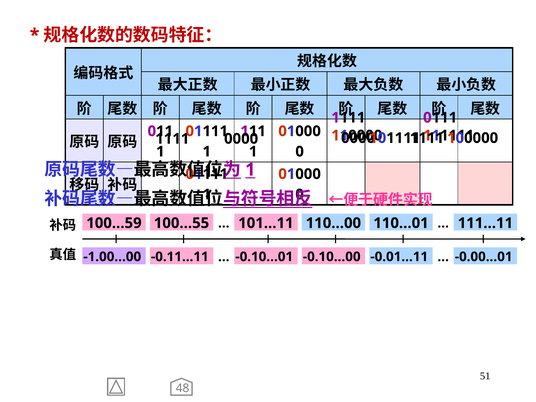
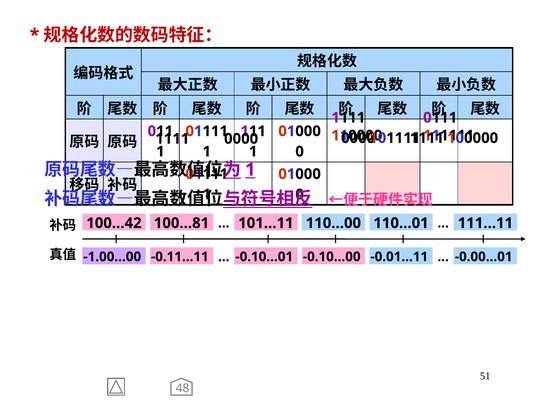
100…59: 100…59 -> 100…42 (114, 223)
100…55: 100…55 -> 100…81 (182, 223)
